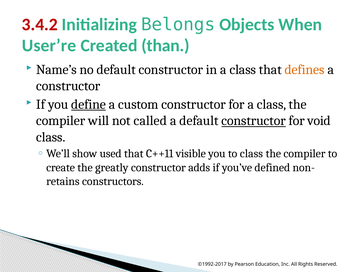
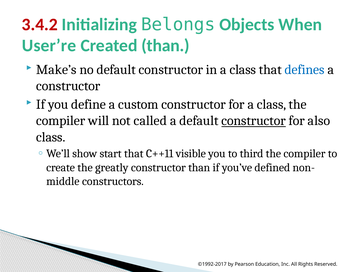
Name’s: Name’s -> Make’s (56, 70)
defines colour: orange -> blue (305, 70)
define underline: present -> none (89, 104)
void: void -> also (319, 120)
used: used -> start (111, 153)
to class: class -> third (252, 153)
constructor adds: adds -> than (199, 167)
retains: retains -> middle (63, 181)
